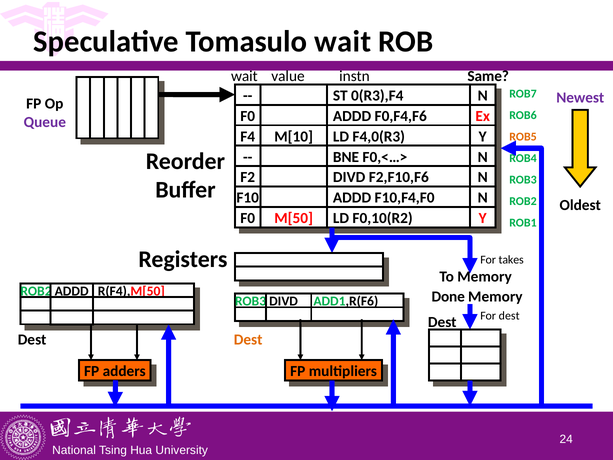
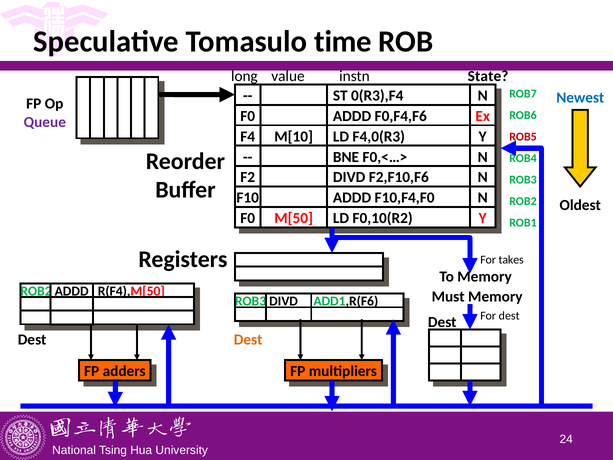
Tomasulo wait: wait -> time (343, 41)
wait: wait -> long (244, 76)
Same: Same -> State (488, 76)
Newest colour: purple -> blue (580, 98)
ROB5 colour: orange -> red (523, 137)
Done: Done -> Must (448, 296)
